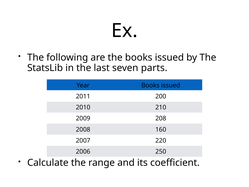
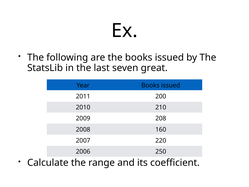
parts: parts -> great (154, 68)
